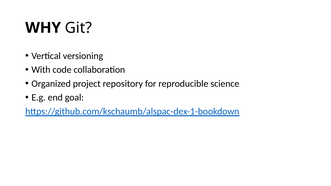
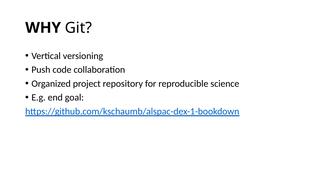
With: With -> Push (41, 70)
